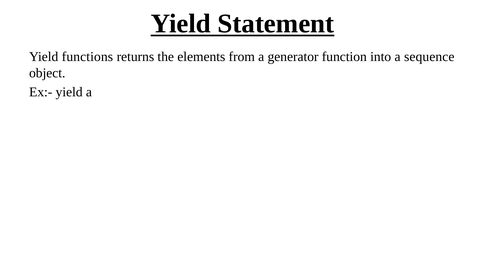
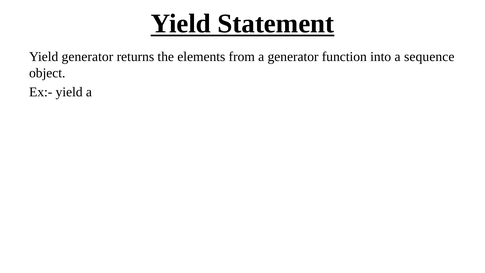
Yield functions: functions -> generator (87, 57)
